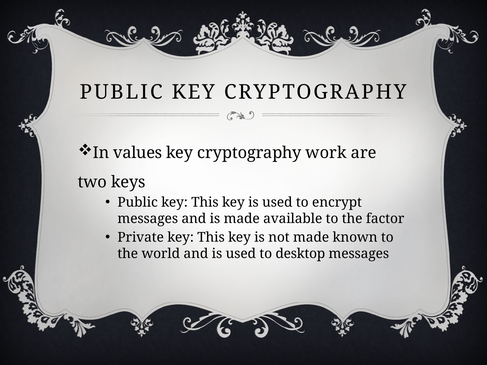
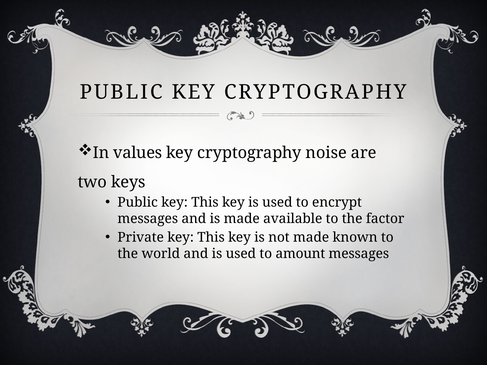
work: work -> noise (326, 153)
desktop: desktop -> amount (300, 254)
